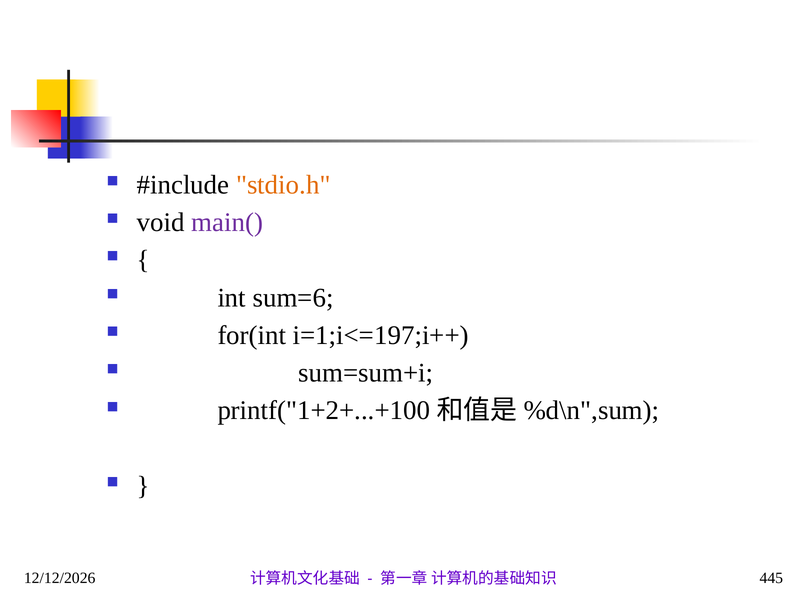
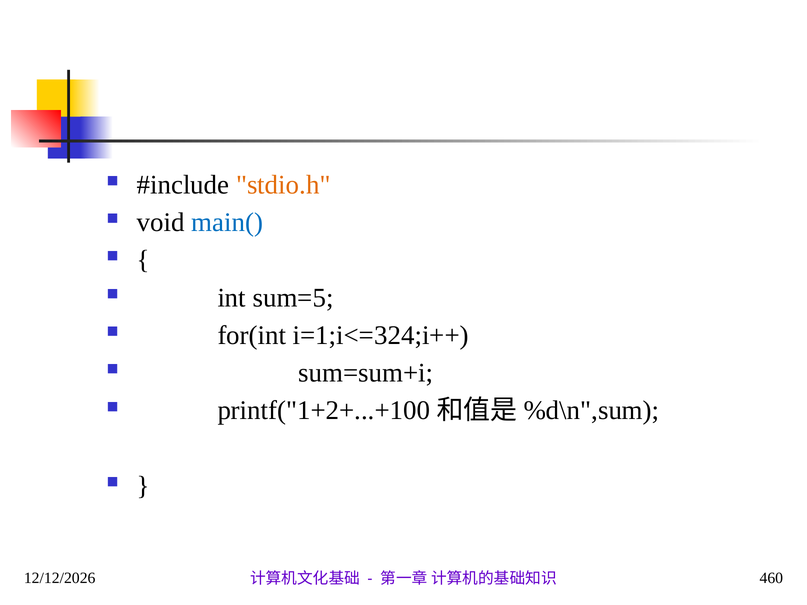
main( colour: purple -> blue (227, 223)
sum=6: sum=6 -> sum=5 (293, 298)
i=1;i<=197;i++: i=1;i<=197;i++ -> i=1;i<=324;i++ (381, 335)
445: 445 -> 460 (771, 578)
